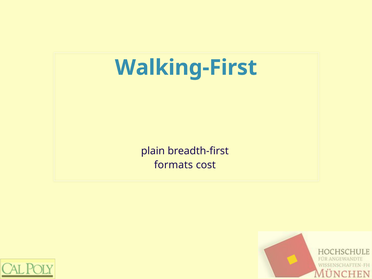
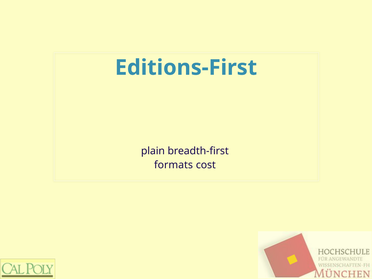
Walking-First: Walking-First -> Editions-First (186, 68)
